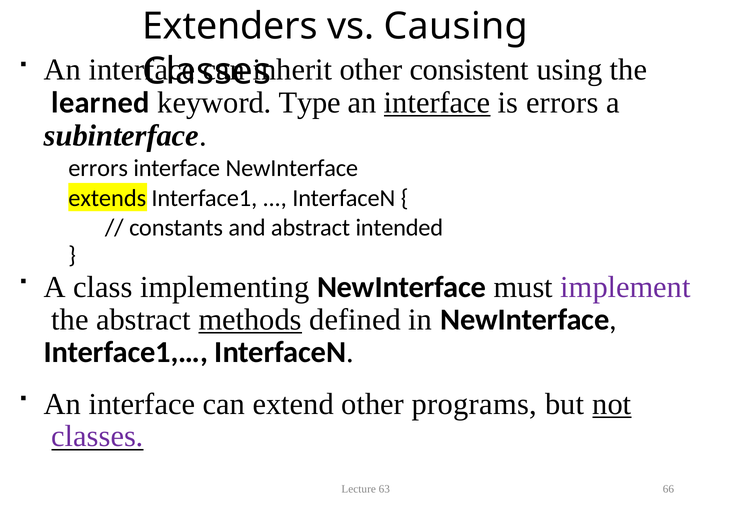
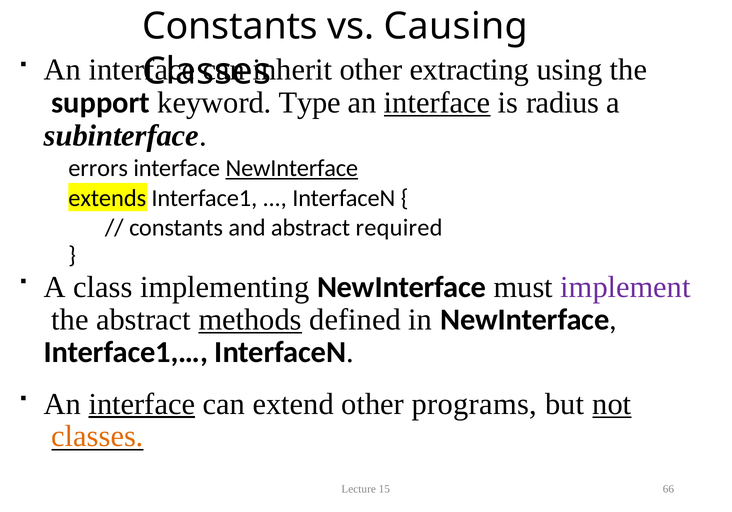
Extenders: Extenders -> Constants (230, 26)
consistent: consistent -> extracting (469, 70)
learned: learned -> support (101, 103)
is errors: errors -> radius (563, 103)
NewInterface underline: none -> present (292, 168)
intended: intended -> required (399, 228)
interface underline: none -> present (142, 404)
classes colour: purple -> orange (98, 437)
63: 63 -> 15 (384, 489)
